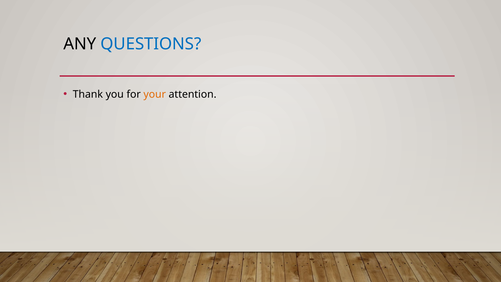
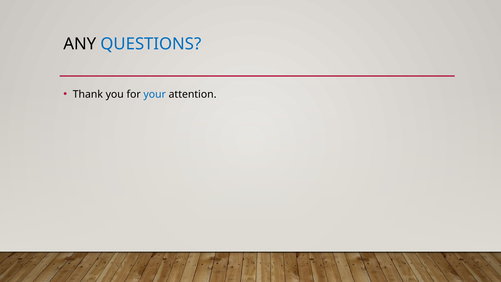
your colour: orange -> blue (155, 94)
